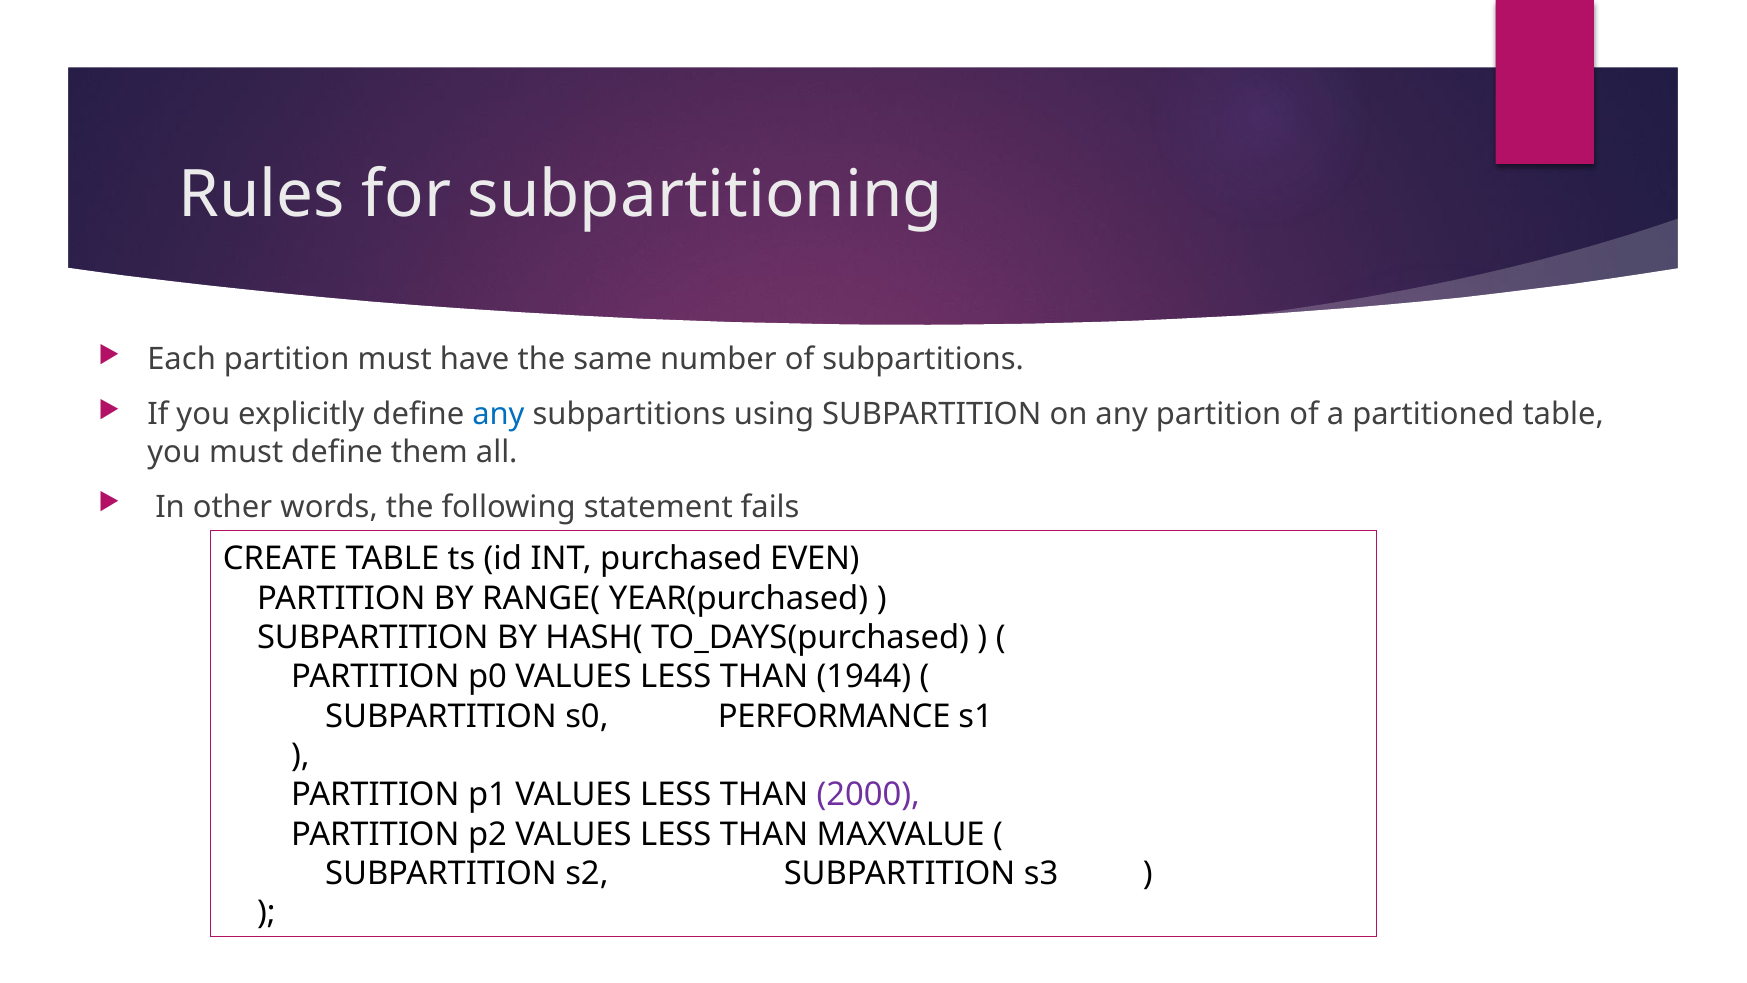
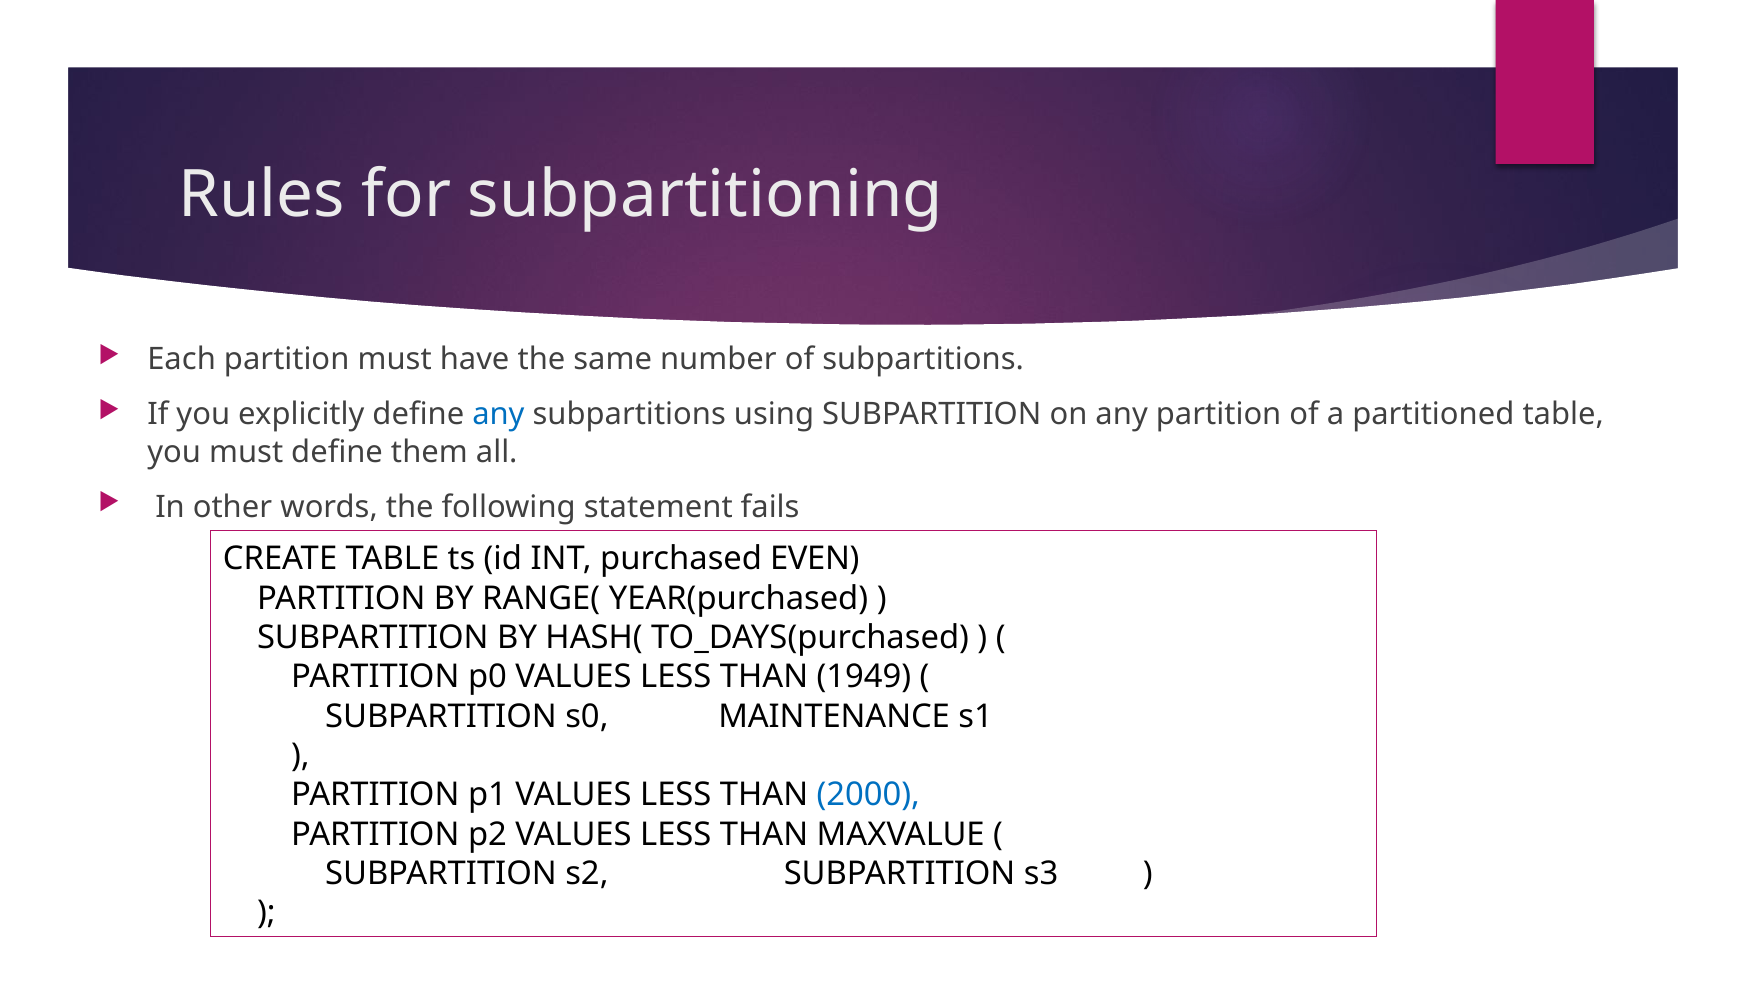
1944: 1944 -> 1949 (864, 677)
PERFORMANCE: PERFORMANCE -> MAINTENANCE (834, 716)
2000 colour: purple -> blue (868, 795)
